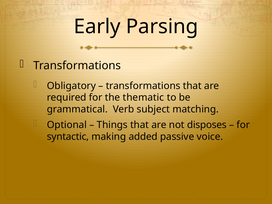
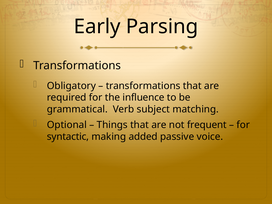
thematic: thematic -> influence (144, 98)
disposes: disposes -> frequent (207, 125)
